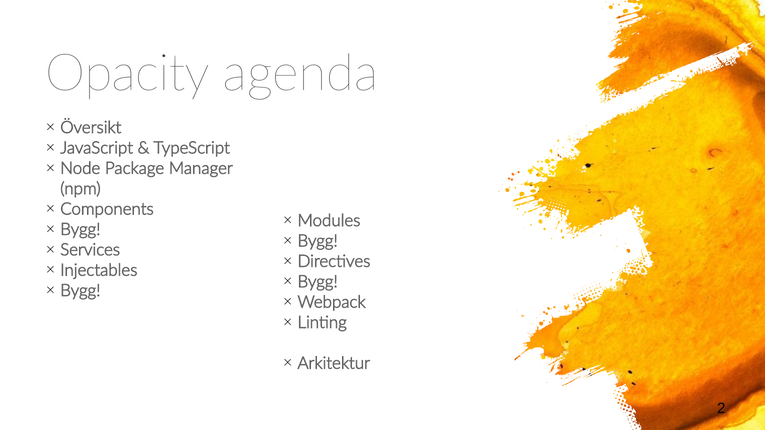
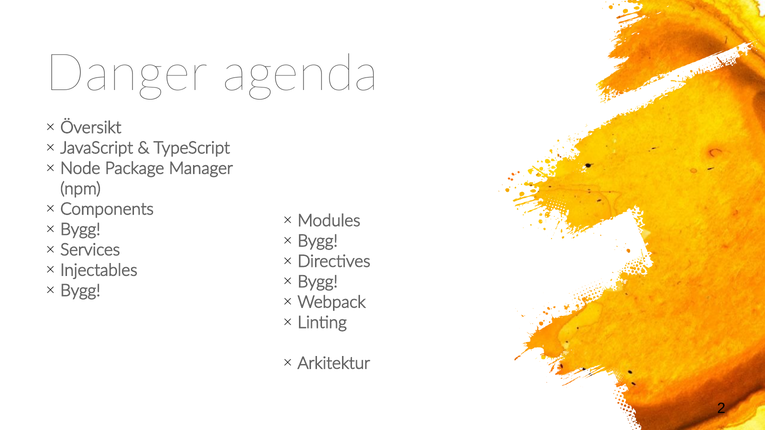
Opacity: Opacity -> Danger (127, 73)
